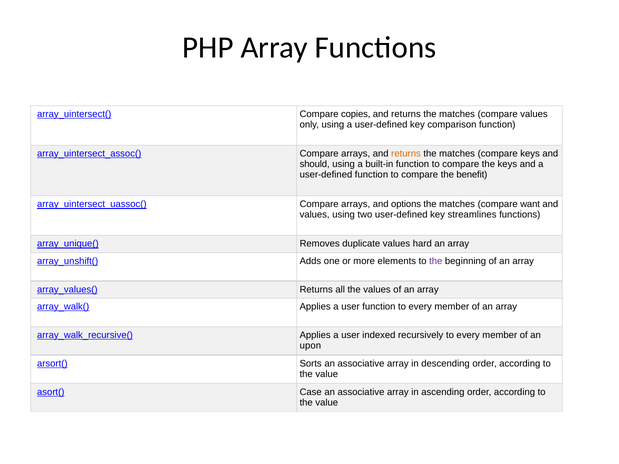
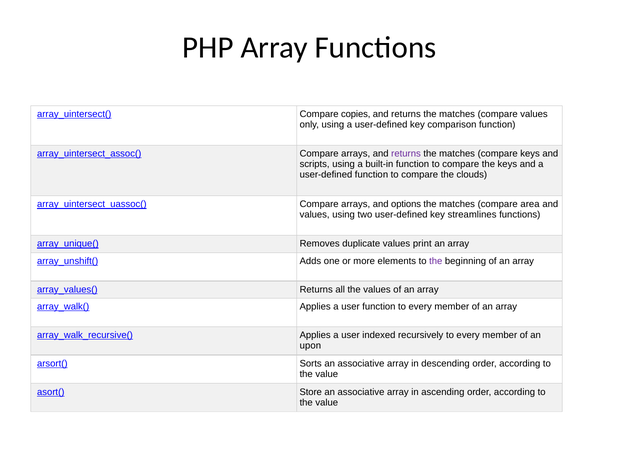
returns colour: orange -> purple (406, 154)
should: should -> scripts (315, 164)
benefit: benefit -> clouds (472, 175)
want: want -> area (530, 204)
hard: hard -> print (422, 244)
Case: Case -> Store (311, 392)
